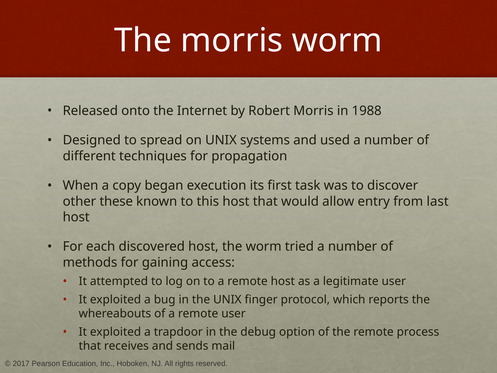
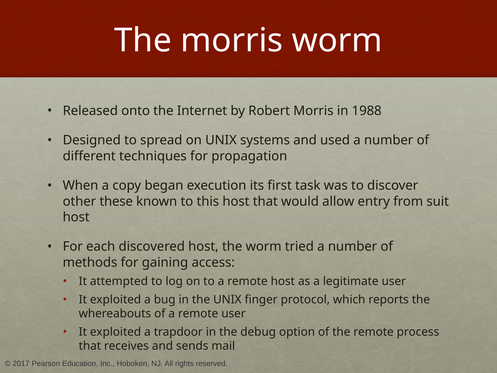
last: last -> suit (438, 201)
